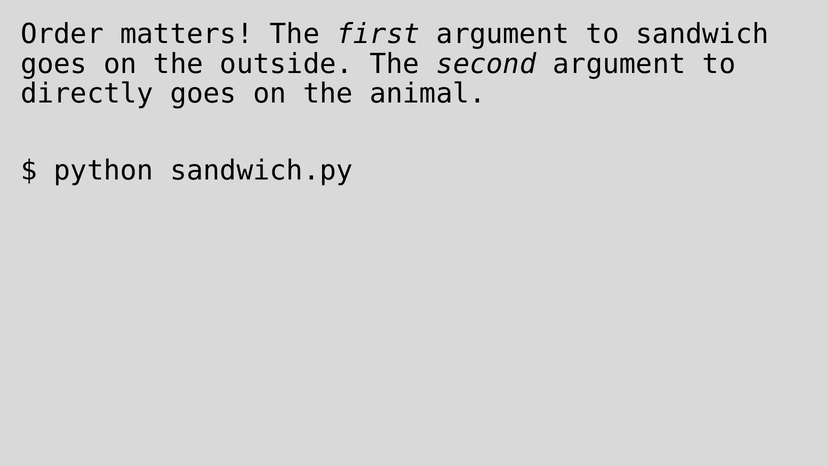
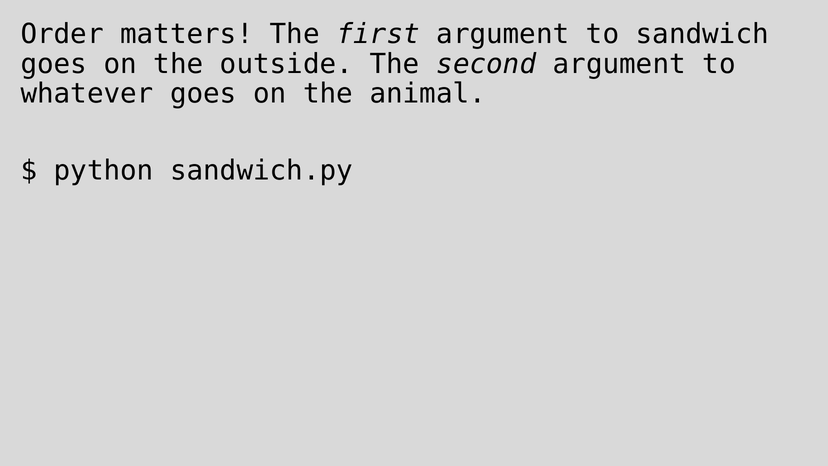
directly: directly -> whatever (87, 94)
